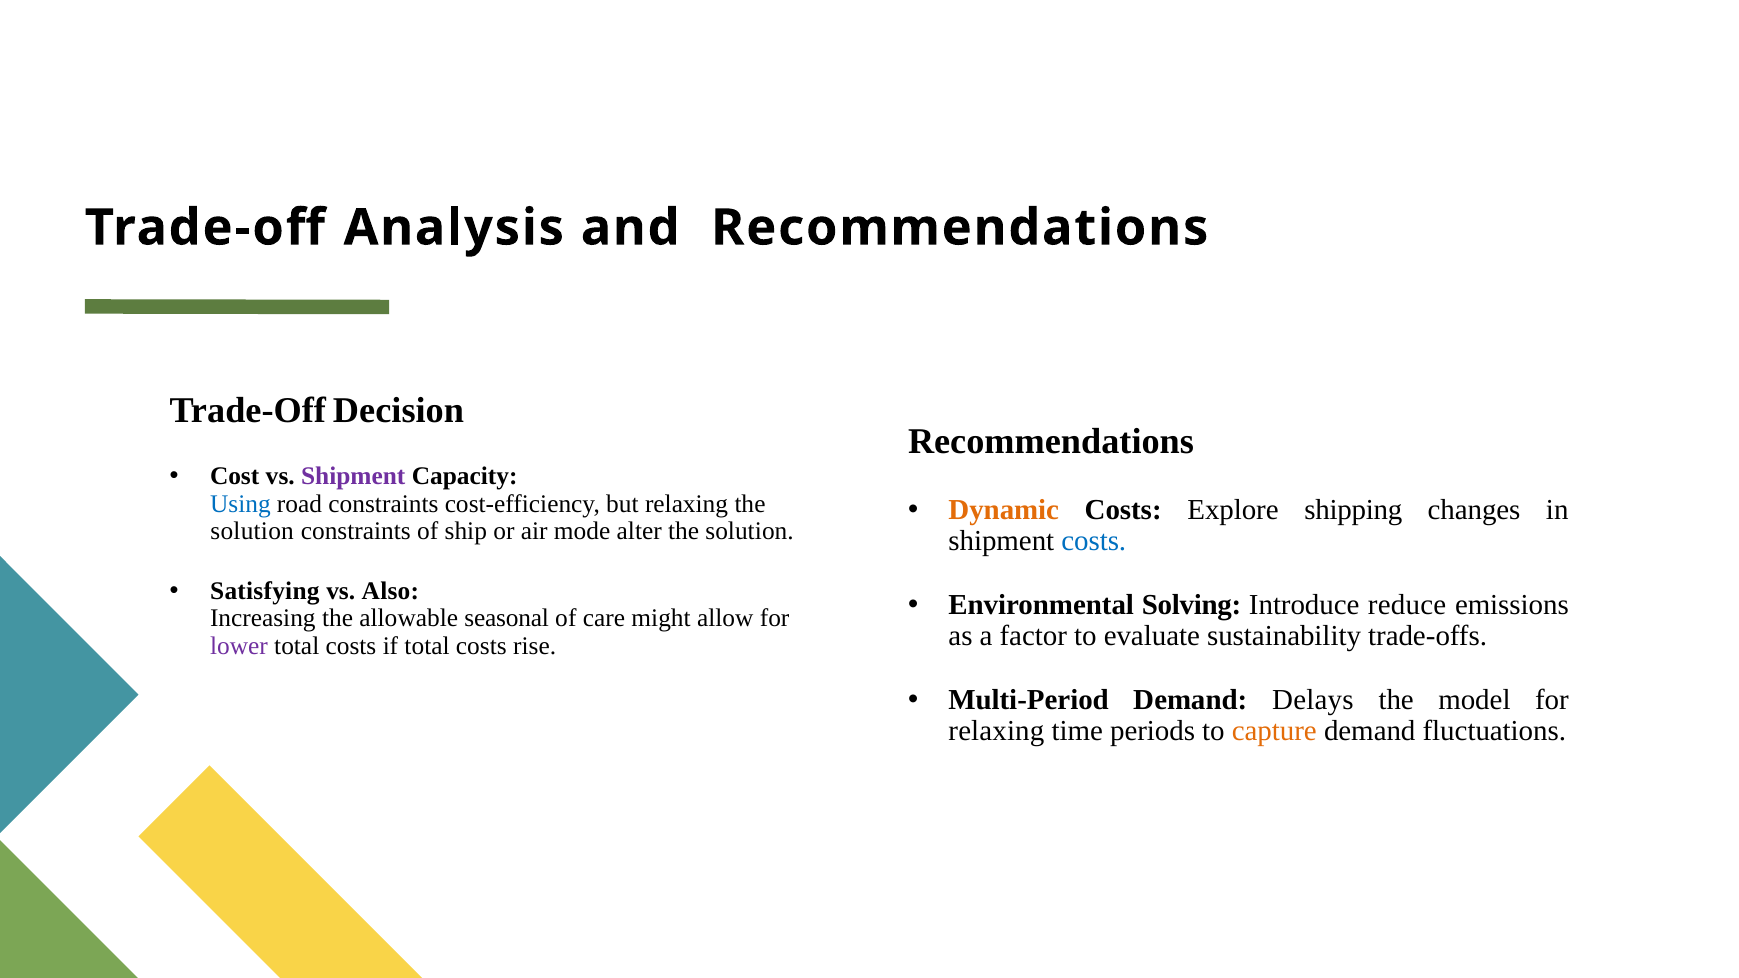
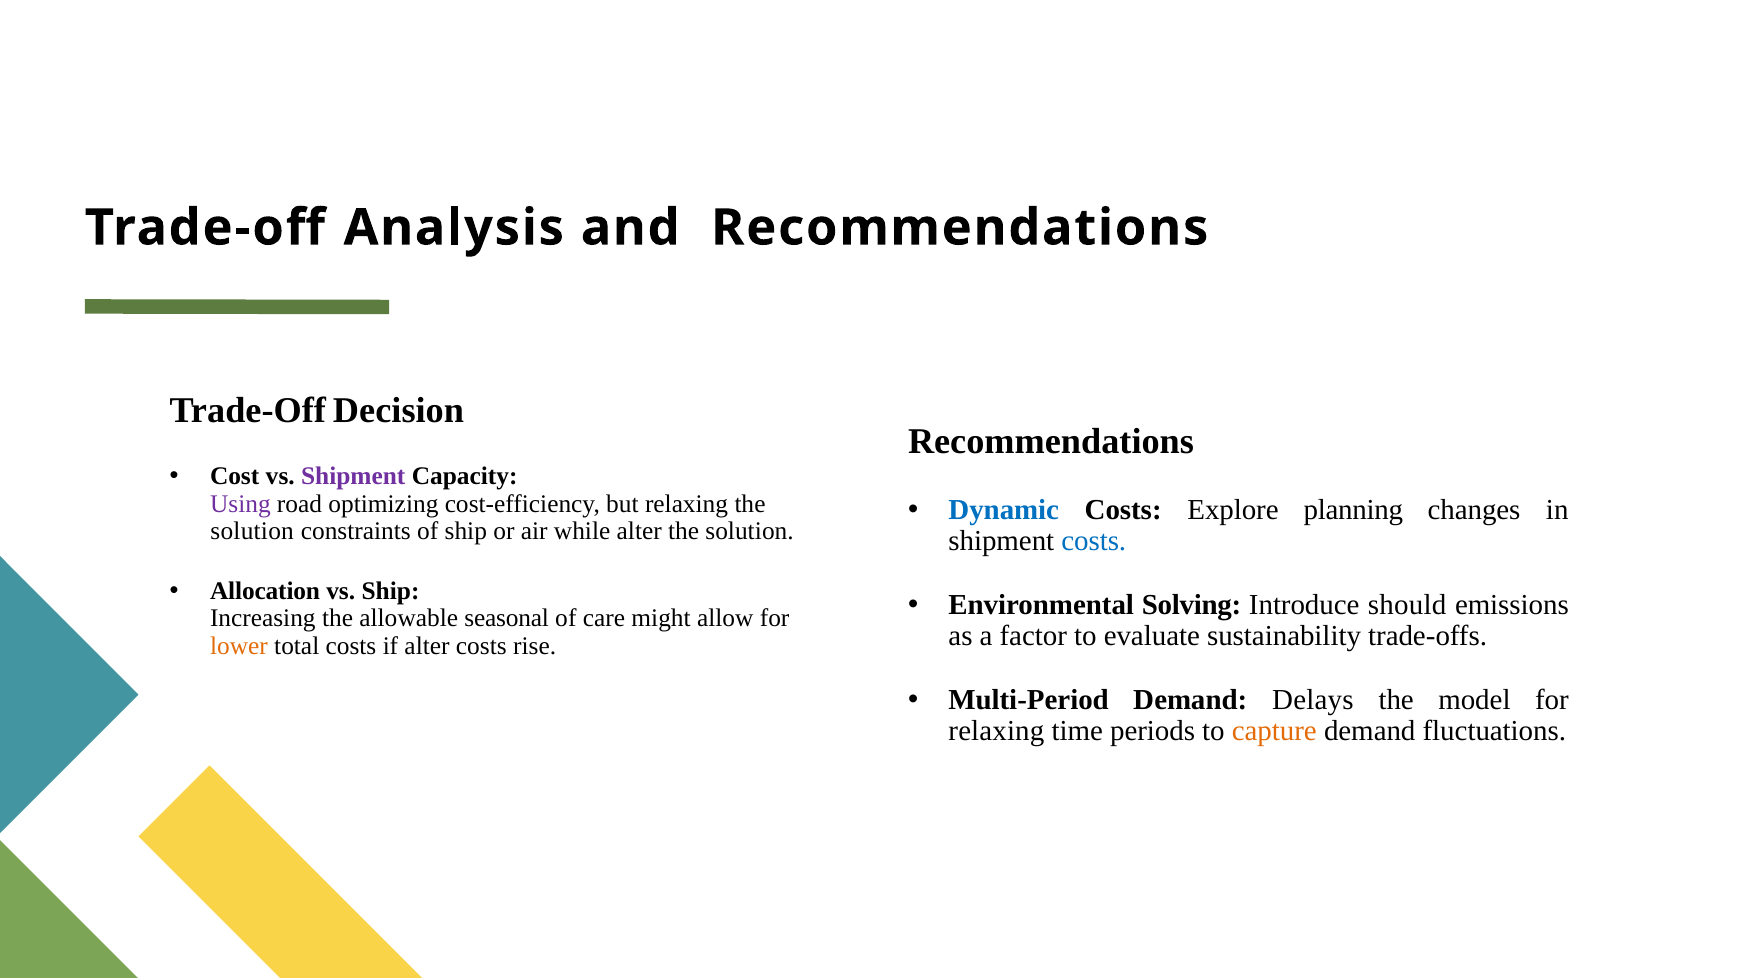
Using colour: blue -> purple (240, 504)
road constraints: constraints -> optimizing (383, 504)
Dynamic colour: orange -> blue (1004, 510)
shipping: shipping -> planning (1353, 510)
mode: mode -> while (582, 531)
Satisfying: Satisfying -> Allocation (265, 591)
vs Also: Also -> Ship (390, 591)
reduce: reduce -> should (1407, 605)
lower colour: purple -> orange (239, 646)
if total: total -> alter (427, 646)
